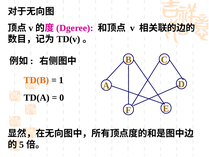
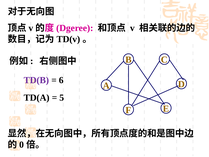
TD(B colour: orange -> purple (36, 80)
1: 1 -> 6 (61, 80)
0: 0 -> 5 (62, 98)
5: 5 -> 0 (22, 144)
